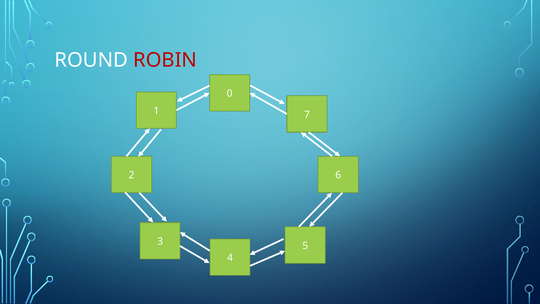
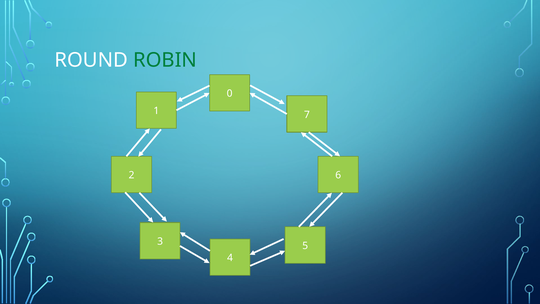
ROBIN colour: red -> green (165, 60)
